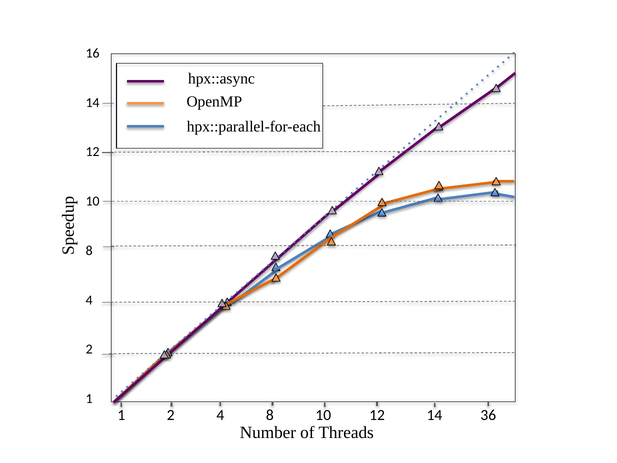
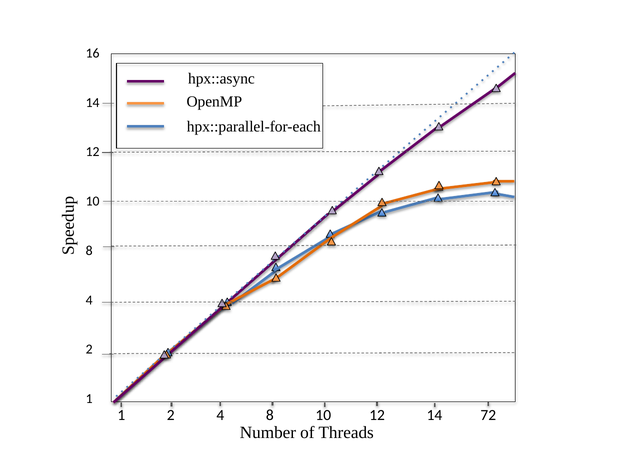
36: 36 -> 72 (488, 415)
